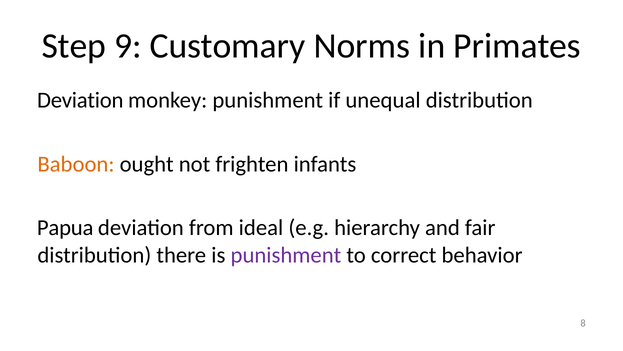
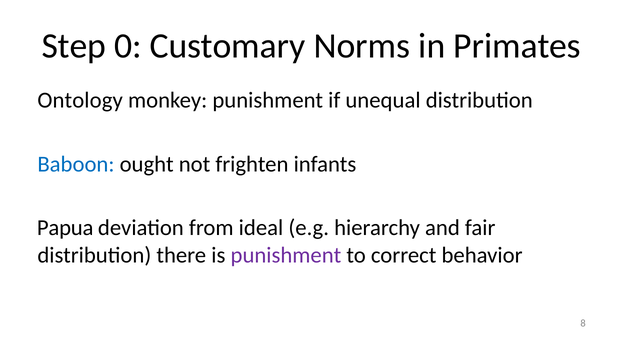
9: 9 -> 0 (128, 46)
Deviation: Deviation -> Ontology (80, 100)
Baboon colour: orange -> blue (76, 164)
